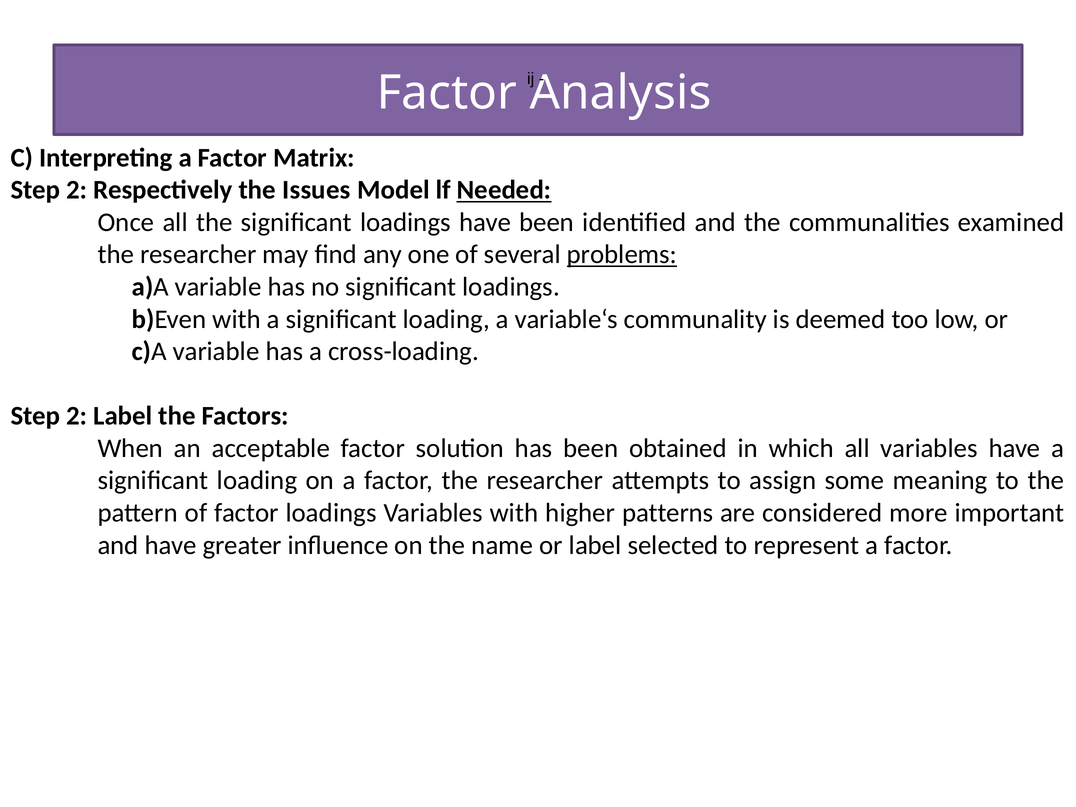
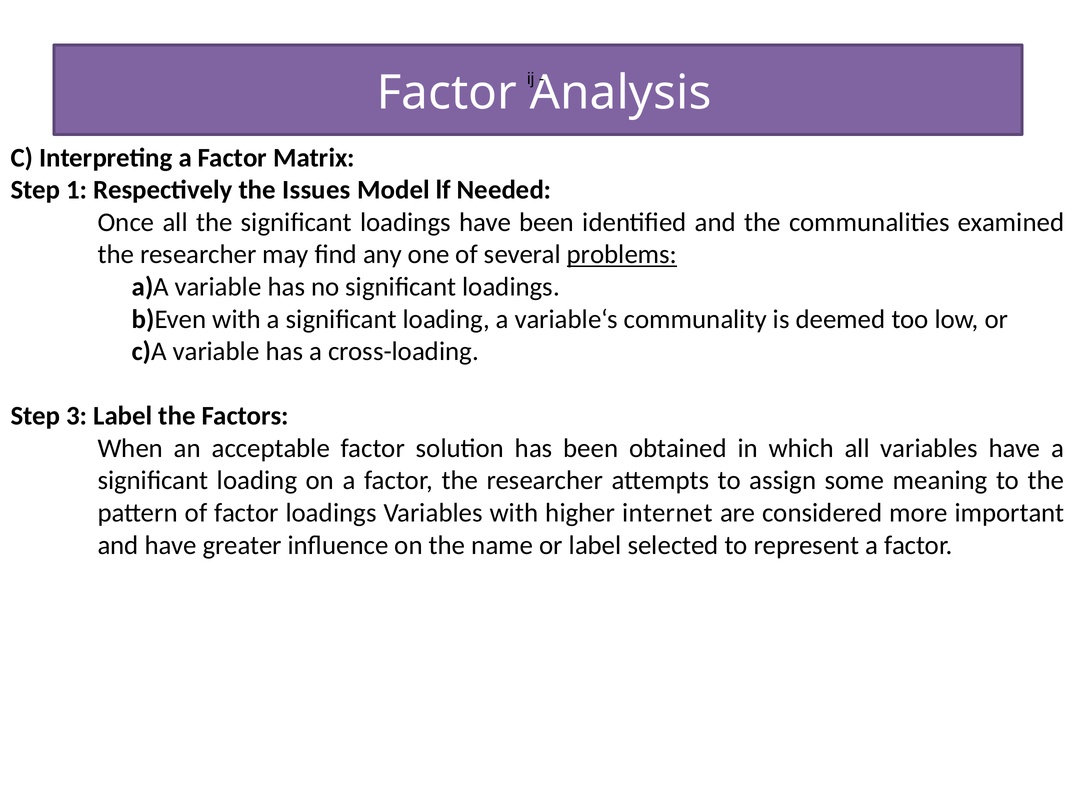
2: 2 -> 1 (77, 190)
Needed underline: present -> none (504, 190)
2: 2 -> 3 (77, 416)
patterns: patterns -> internet (667, 513)
